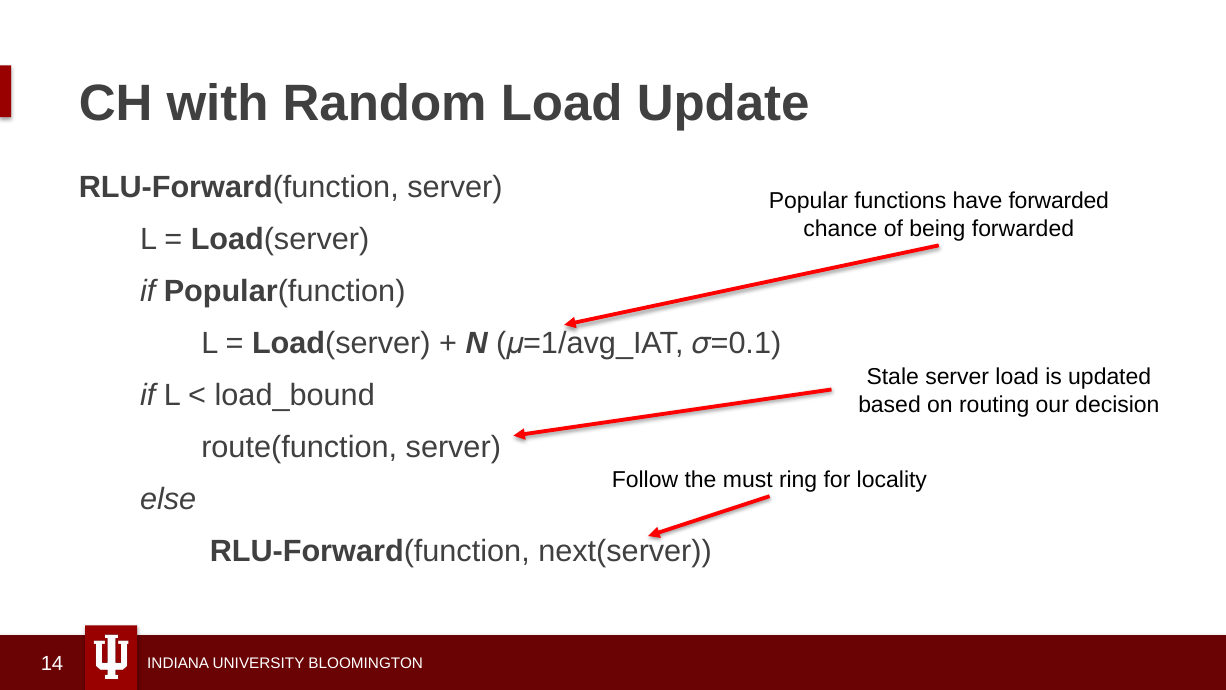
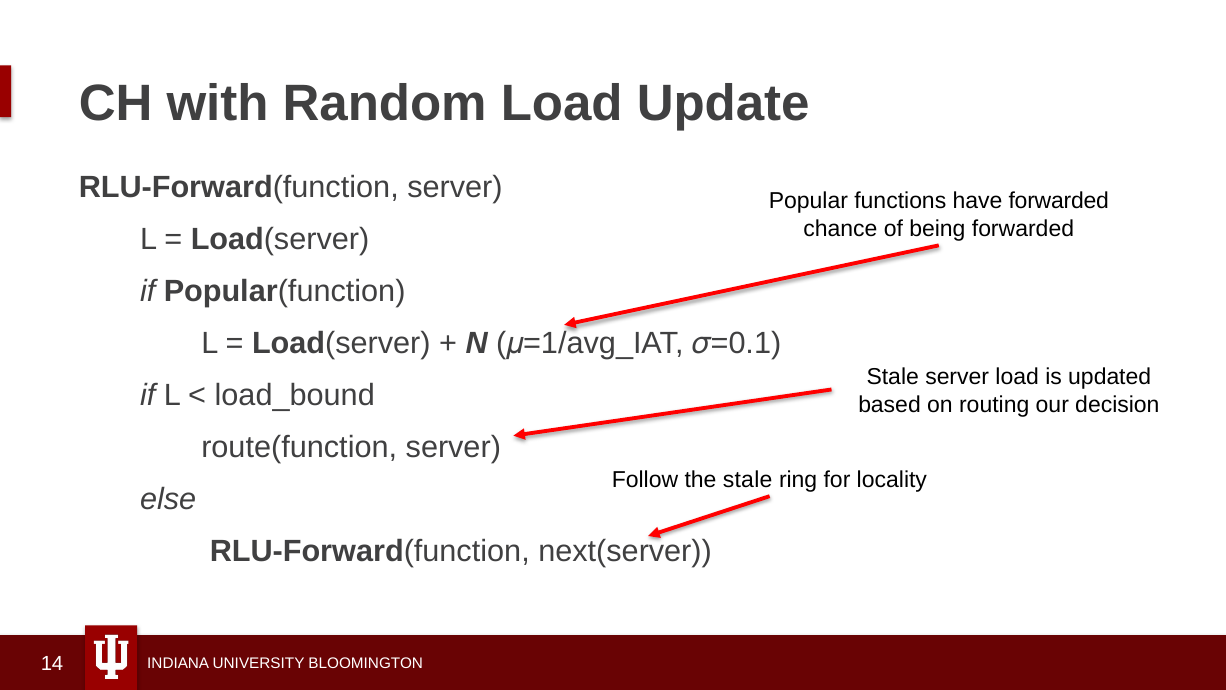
the must: must -> stale (748, 479)
